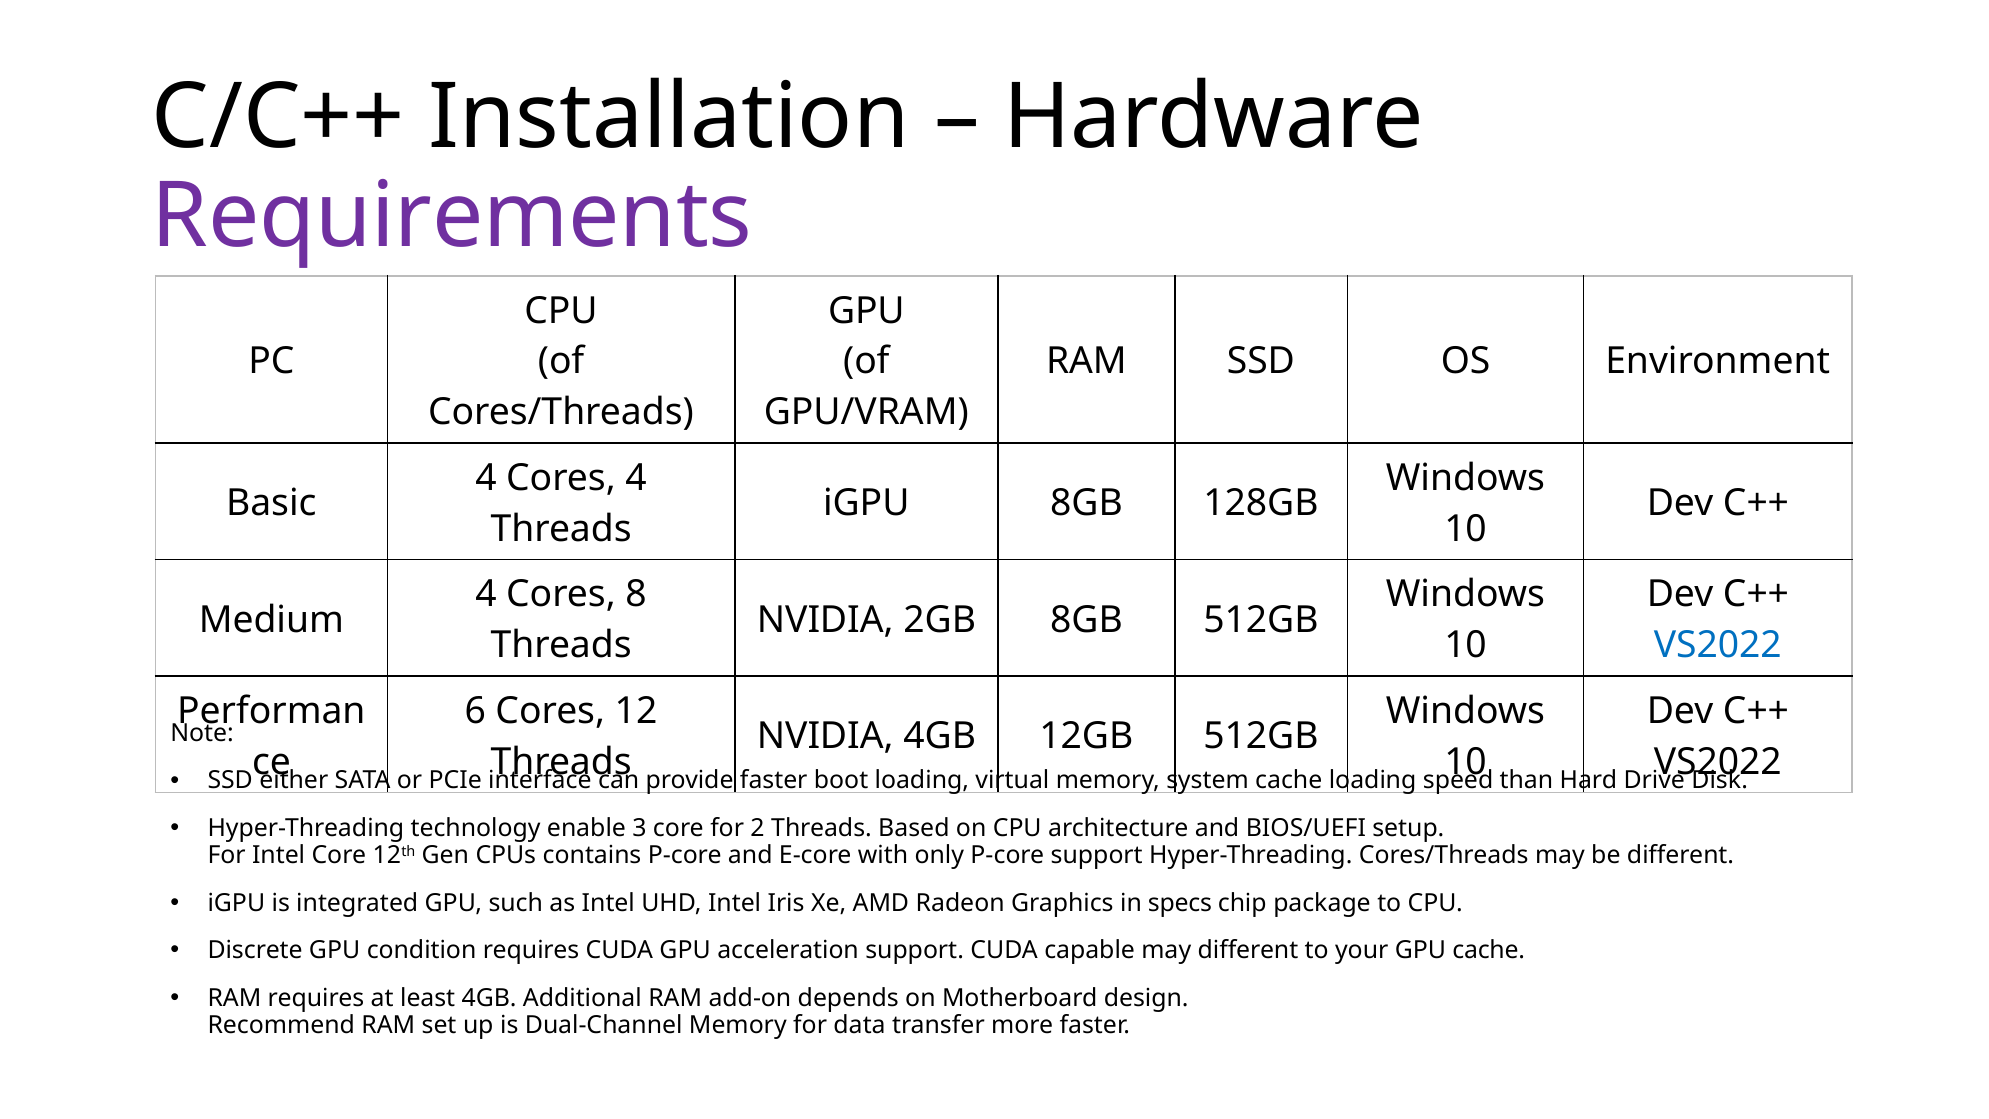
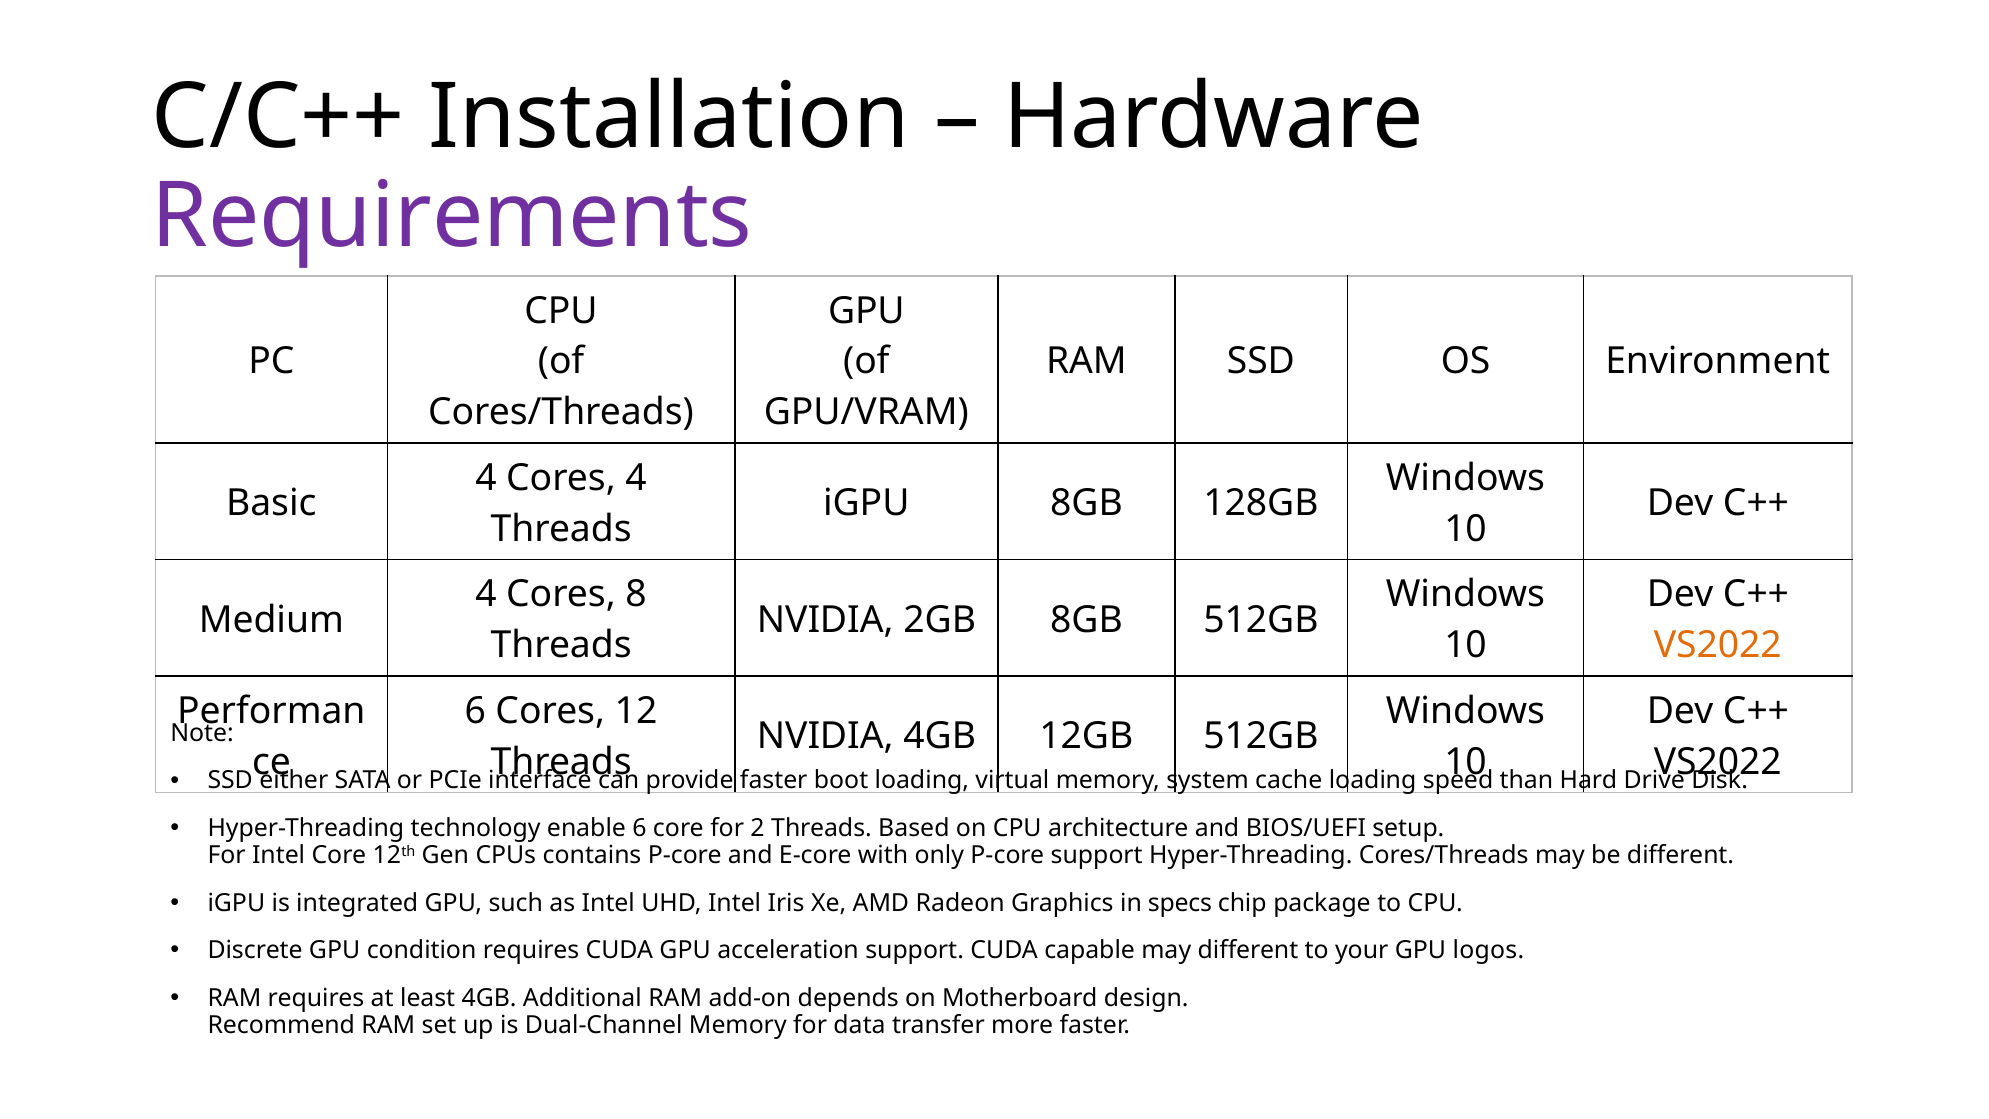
VS2022 colour: blue -> orange (1718, 645)
enable 3: 3 -> 6 (639, 828)
GPU cache: cache -> logos (1488, 950)
